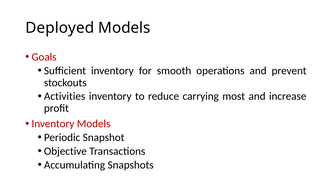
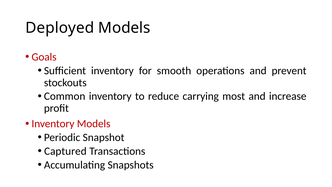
Activities: Activities -> Common (65, 96)
Objective: Objective -> Captured (65, 151)
